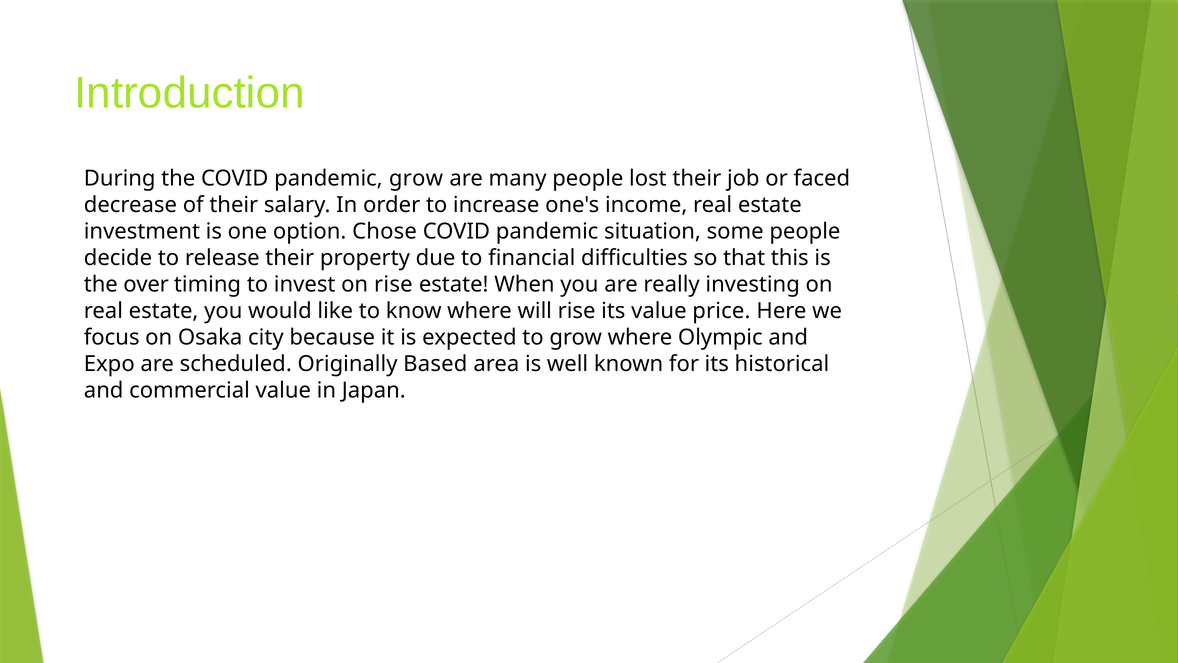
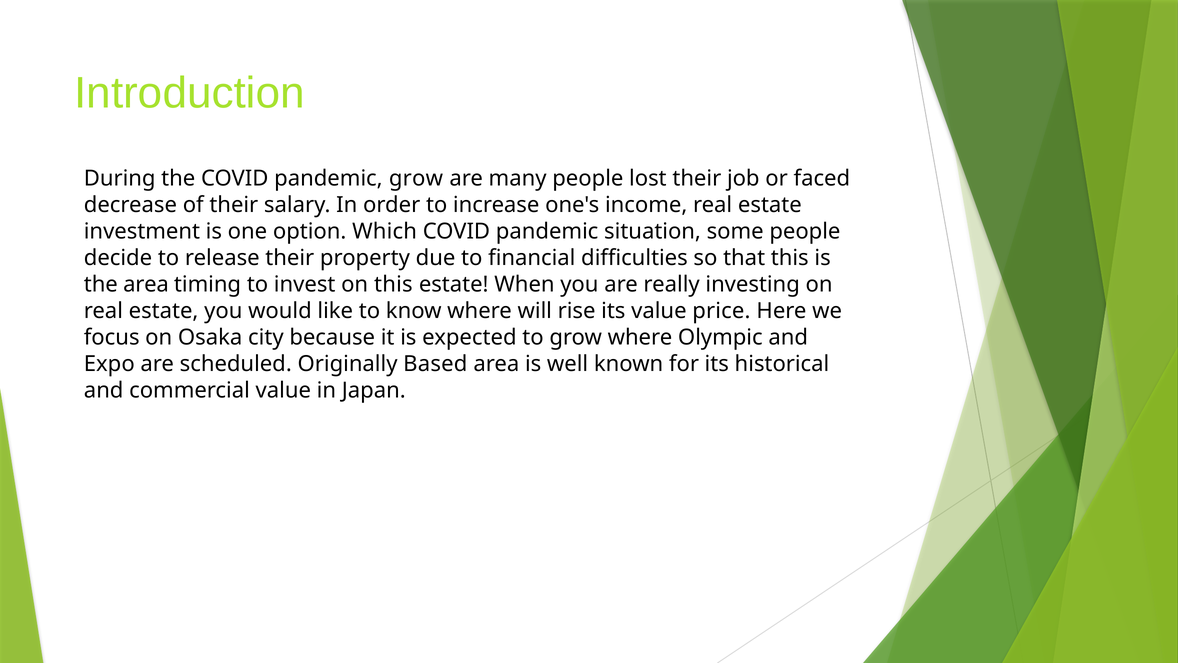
Chose: Chose -> Which (385, 231)
the over: over -> area (146, 284)
on rise: rise -> this (393, 284)
